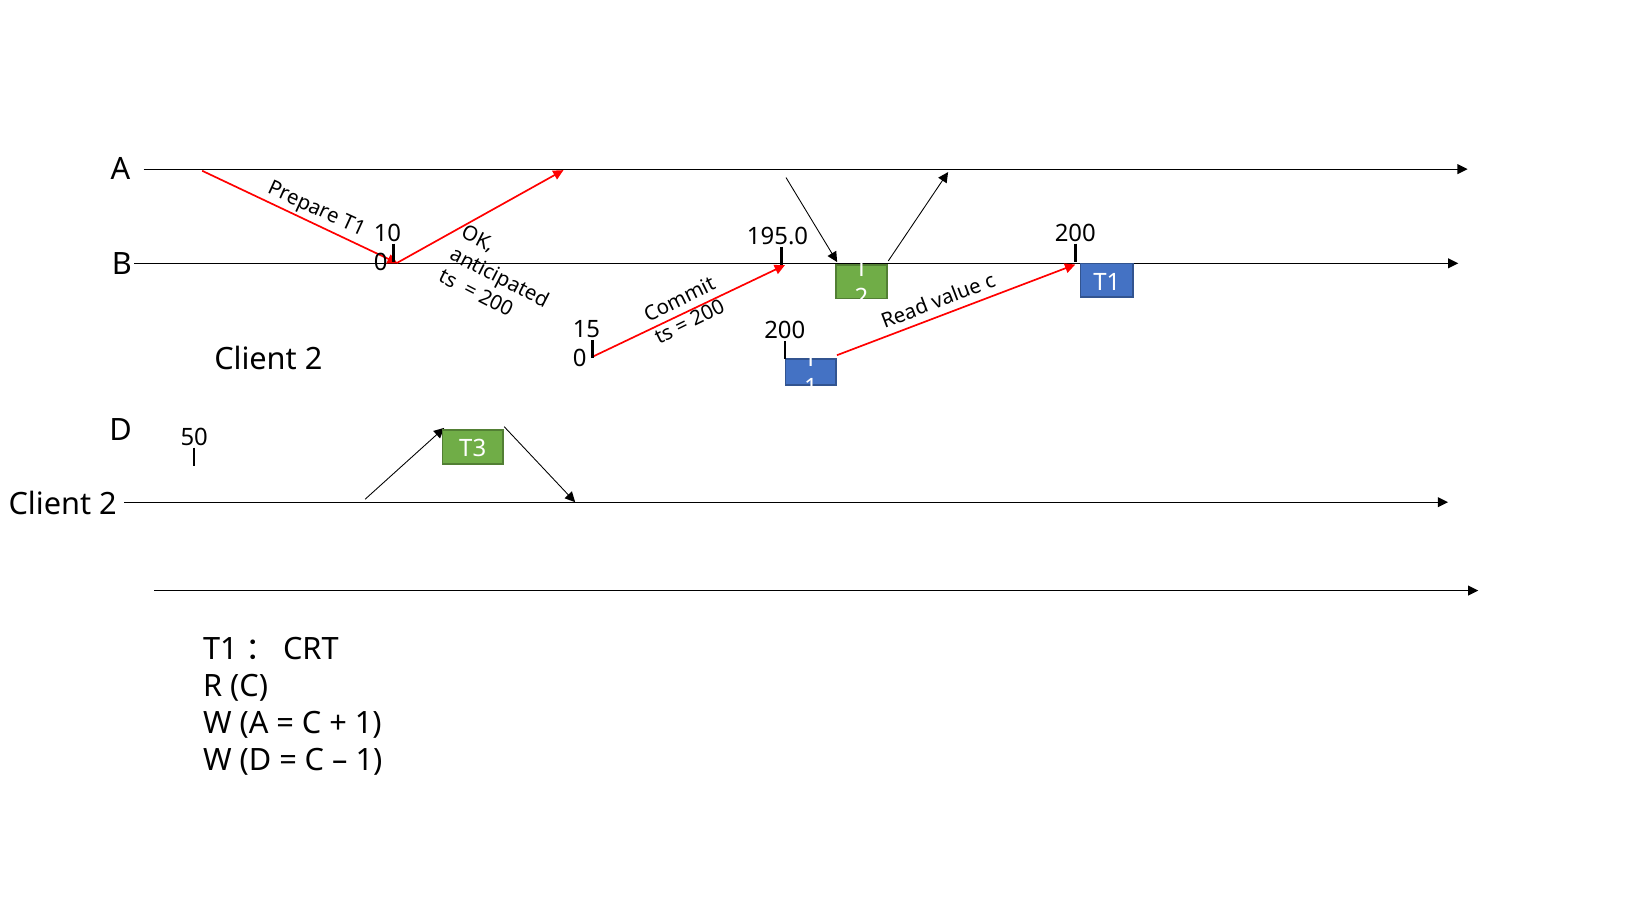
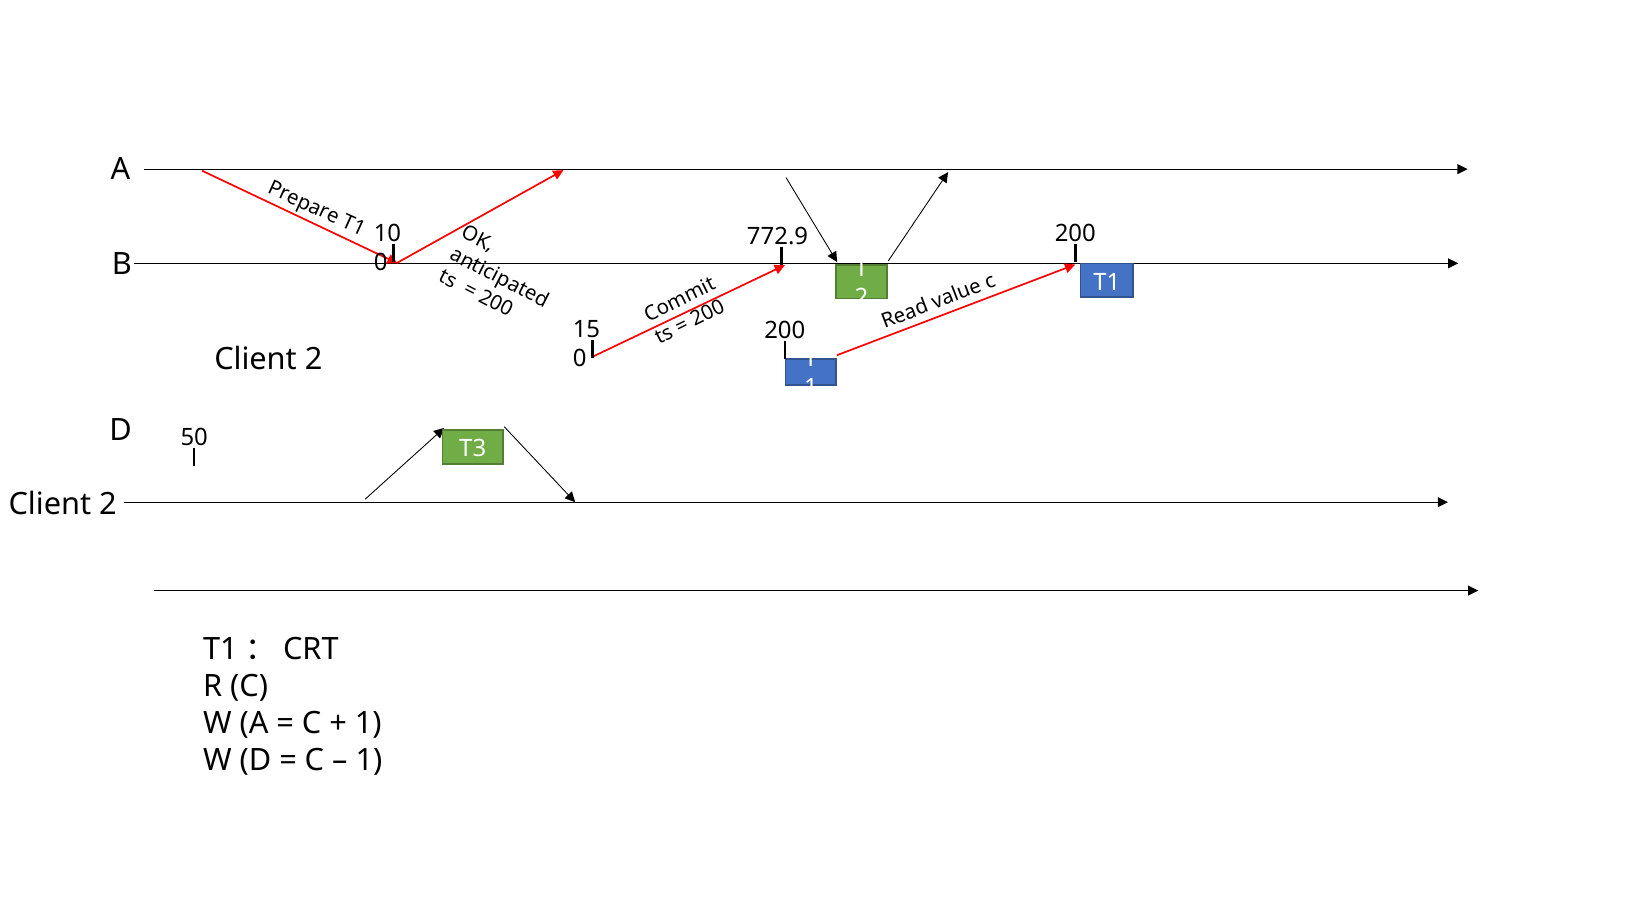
195.0: 195.0 -> 772.9 (778, 237)
